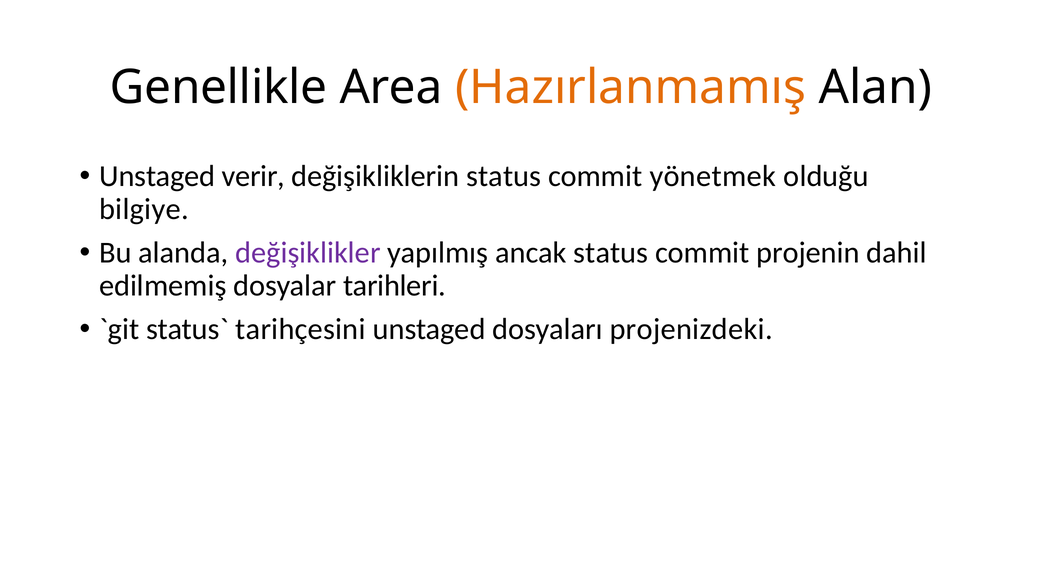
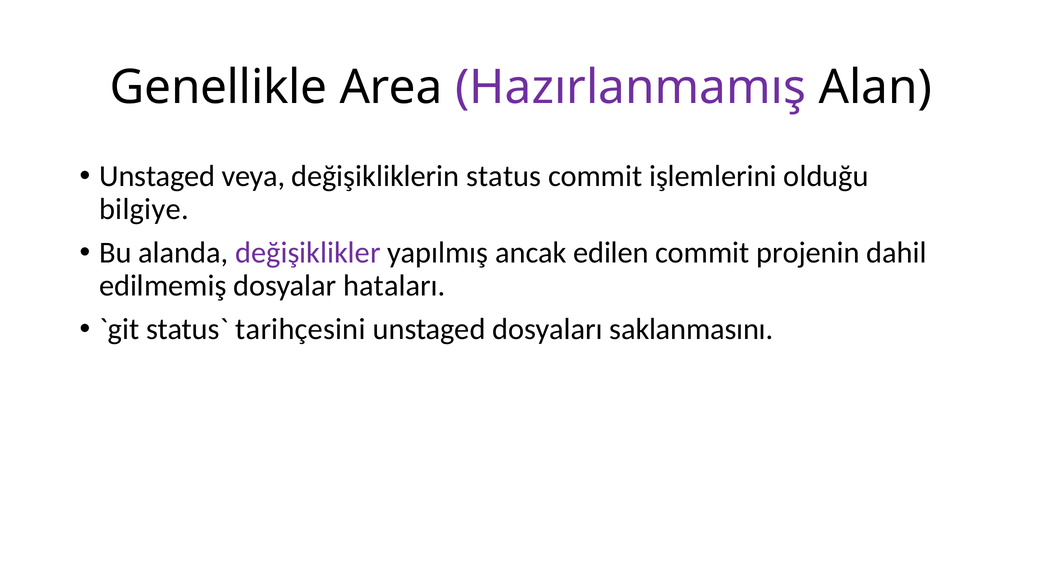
Hazırlanmamış colour: orange -> purple (631, 88)
verir: verir -> veya (253, 176)
yönetmek: yönetmek -> işlemlerini (713, 176)
ancak status: status -> edilen (611, 253)
tarihleri: tarihleri -> hataları (394, 286)
projenizdeki: projenizdeki -> saklanmasını (691, 329)
